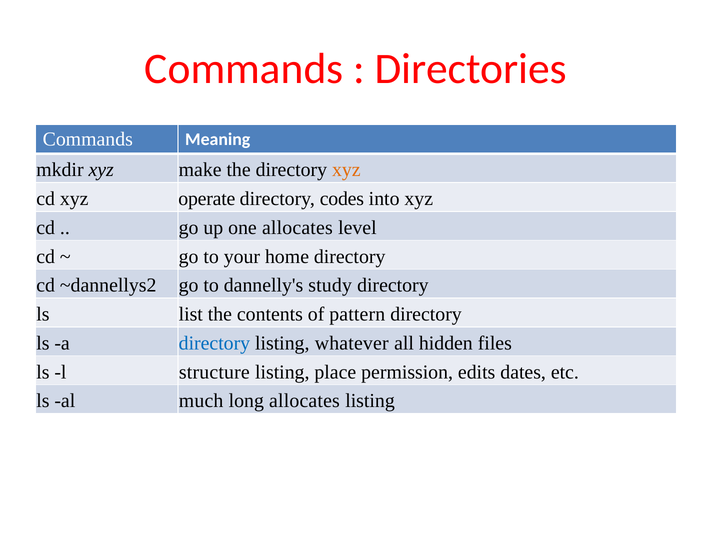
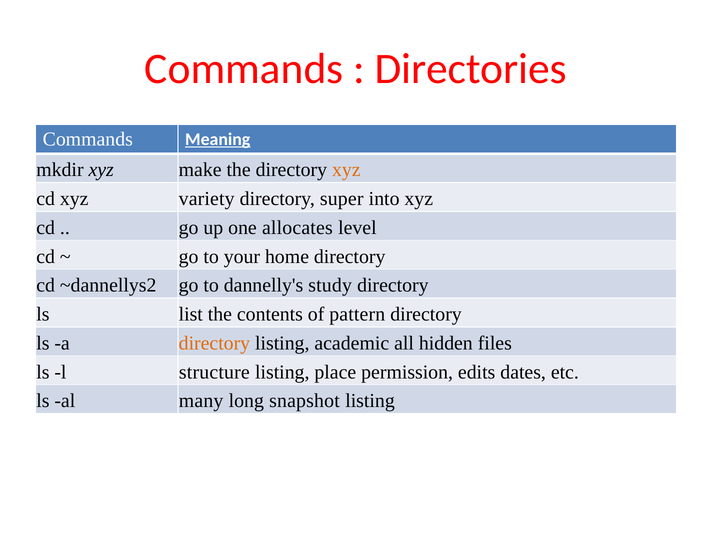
Meaning underline: none -> present (218, 139)
operate: operate -> variety (207, 199)
codes: codes -> super (342, 199)
directory colour: blue -> orange (214, 343)
whatever: whatever -> academic (352, 343)
much: much -> many (201, 401)
long allocates: allocates -> snapshot (304, 401)
